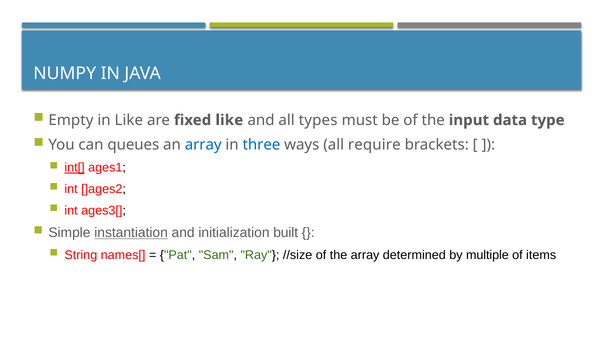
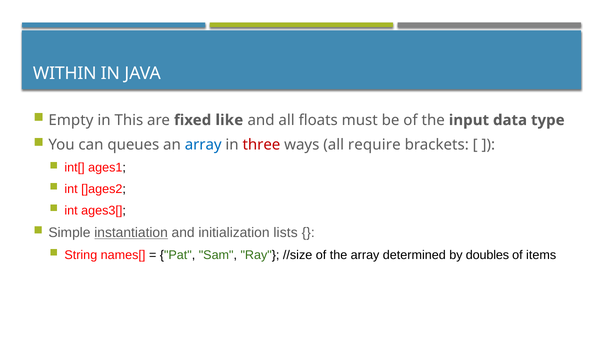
NUMPY: NUMPY -> WITHIN (65, 73)
in Like: Like -> This (129, 120)
types: types -> floats (318, 120)
three colour: blue -> red (261, 145)
int[ underline: present -> none (75, 168)
built: built -> lists (286, 233)
multiple: multiple -> doubles (487, 255)
